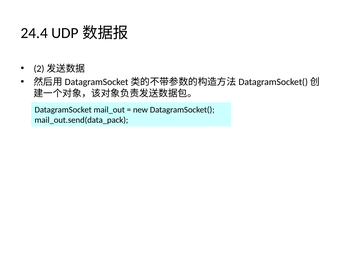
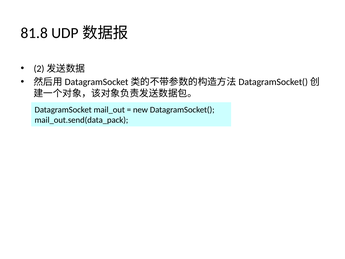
24.4: 24.4 -> 81.8 (34, 33)
